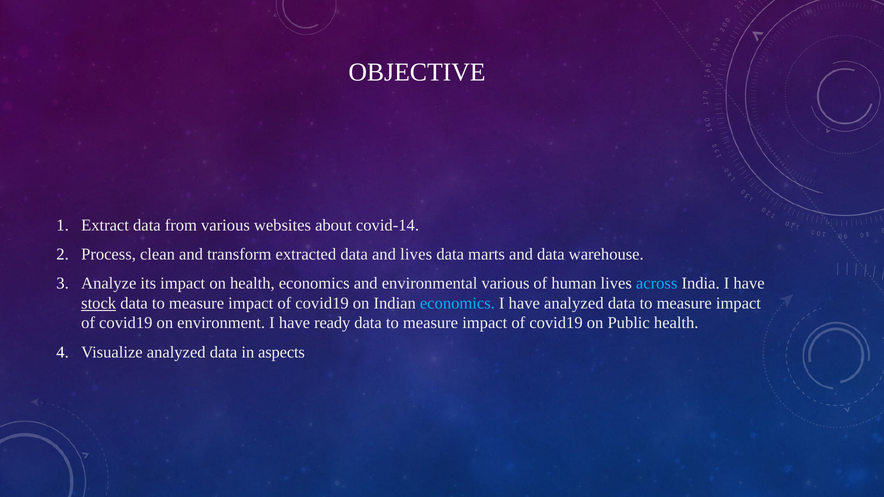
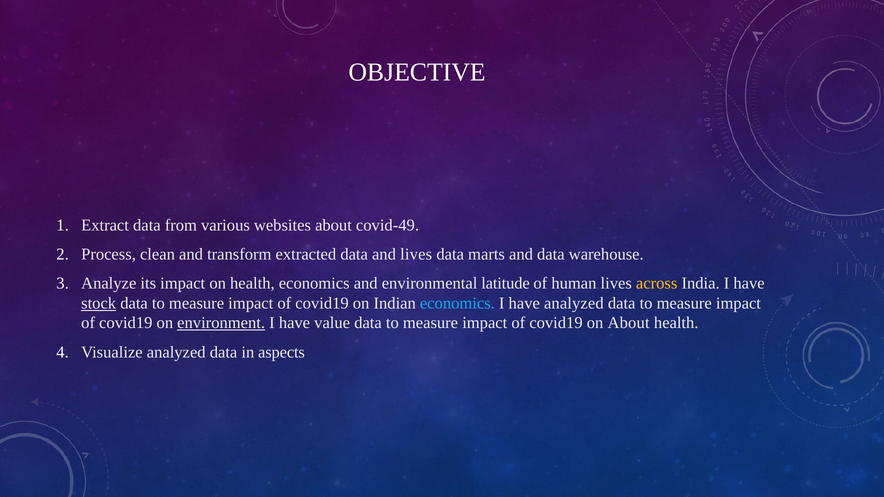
covid-14: covid-14 -> covid-49 (387, 225)
environmental various: various -> latitude (506, 283)
across colour: light blue -> yellow (657, 283)
environment underline: none -> present (221, 323)
ready: ready -> value (332, 323)
on Public: Public -> About (629, 323)
